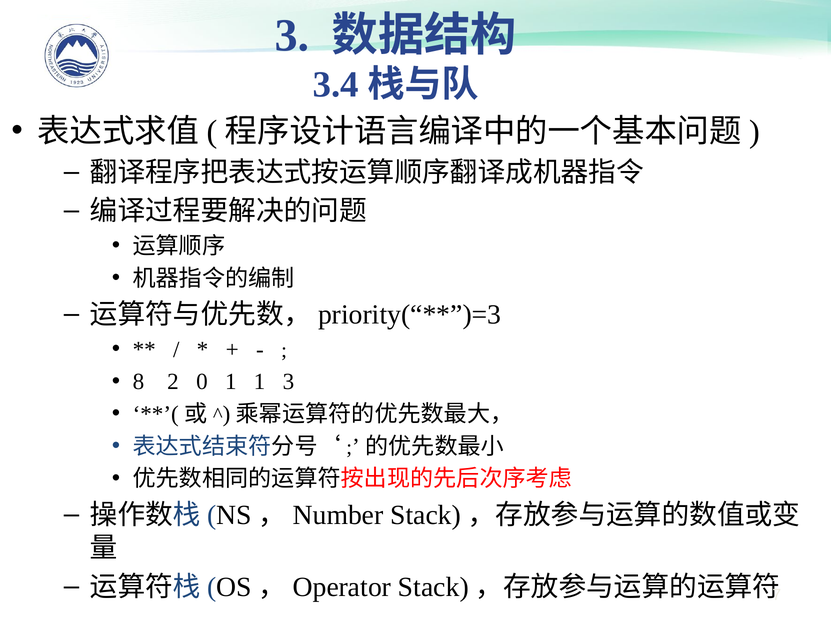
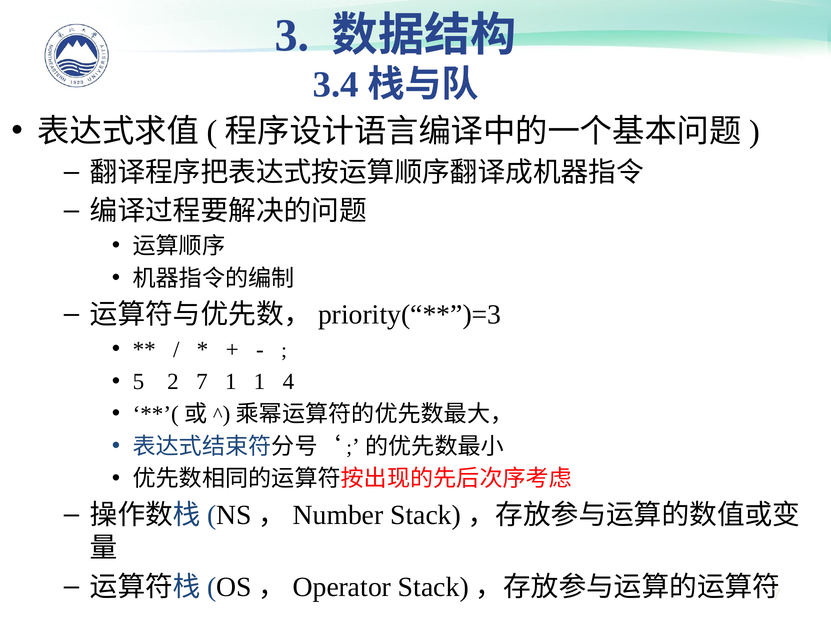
8: 8 -> 5 (138, 382)
2 0: 0 -> 7 (202, 382)
1 3: 3 -> 4 (288, 382)
